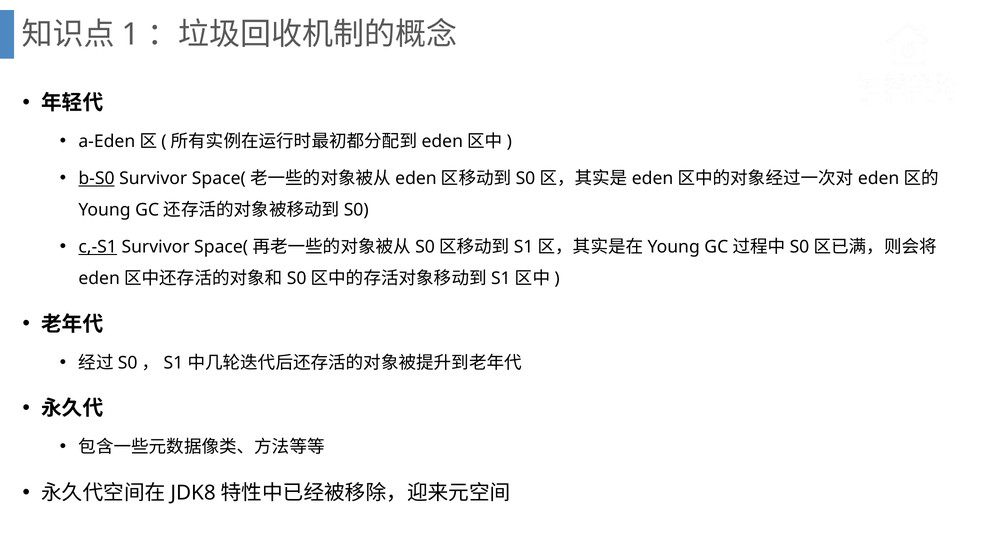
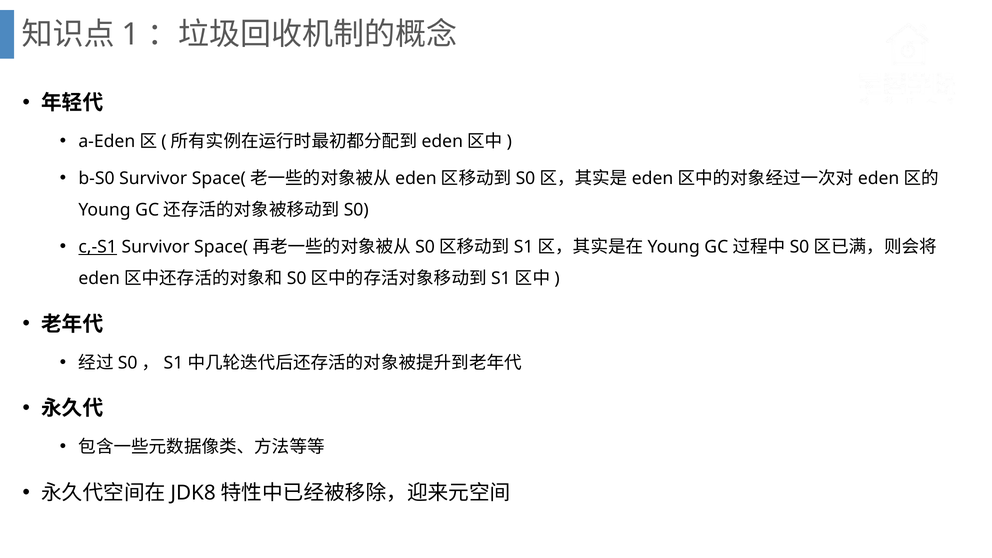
b-S0 underline: present -> none (97, 178)
